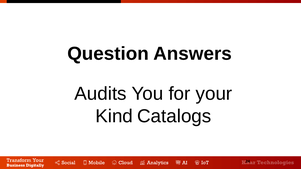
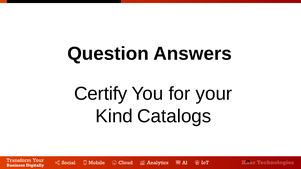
Audits: Audits -> Certify (101, 94)
